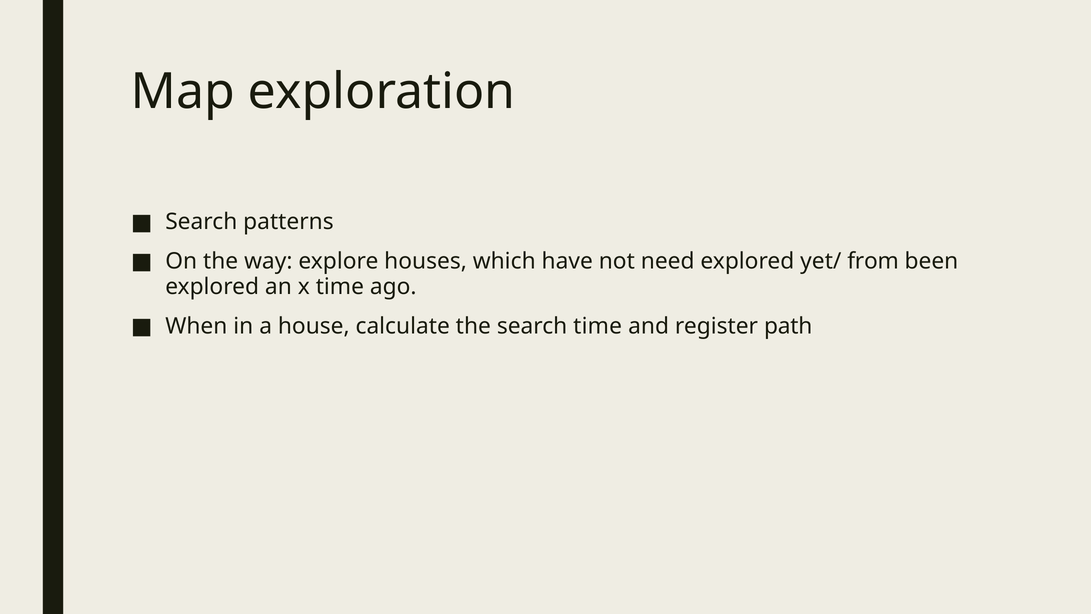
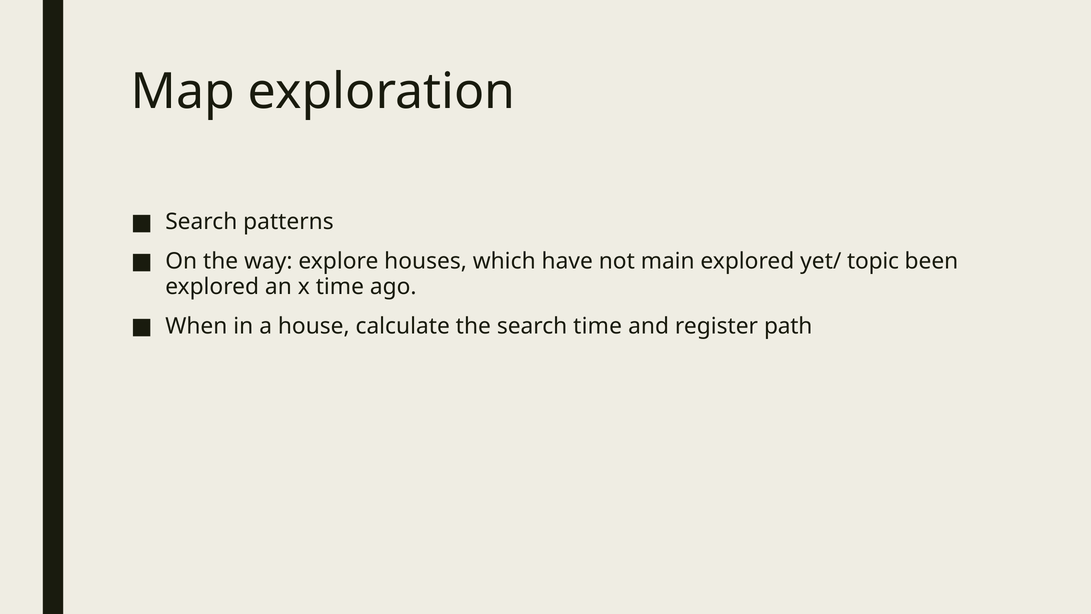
need: need -> main (668, 261)
from: from -> topic (873, 261)
